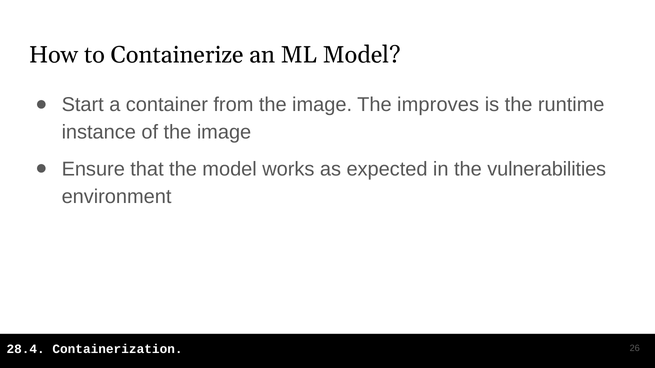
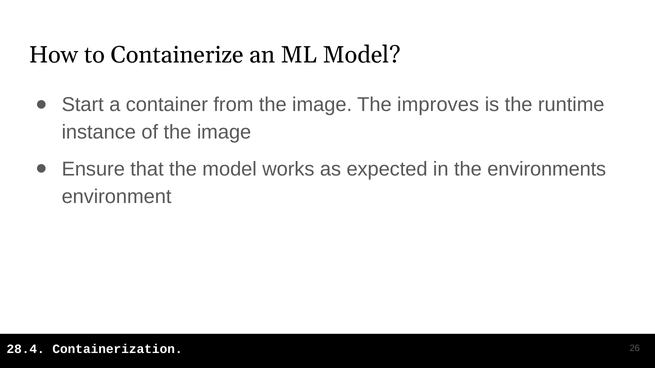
vulnerabilities: vulnerabilities -> environments (547, 169)
